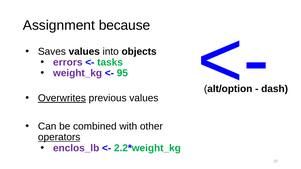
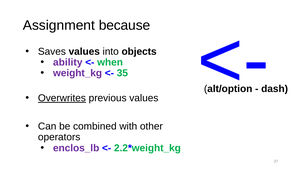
errors: errors -> ability (68, 62)
tasks: tasks -> when (110, 62)
95: 95 -> 35 (122, 73)
operators underline: present -> none (59, 137)
